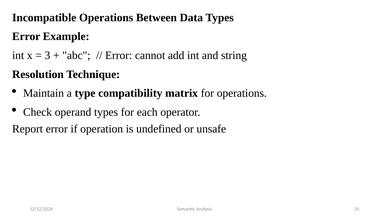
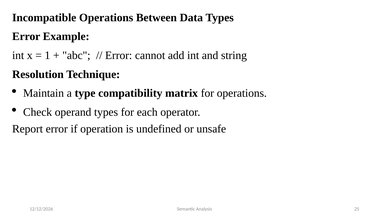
3: 3 -> 1 (47, 55)
